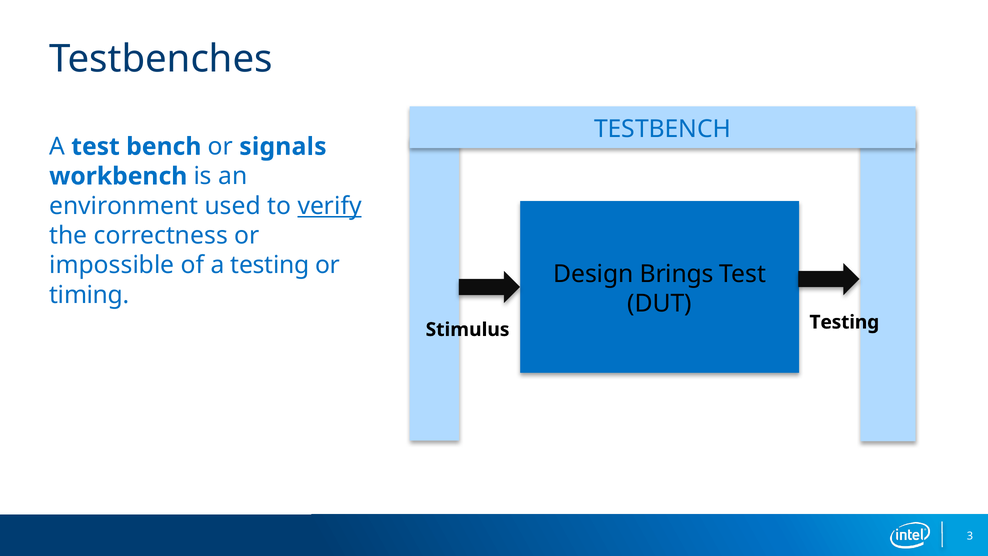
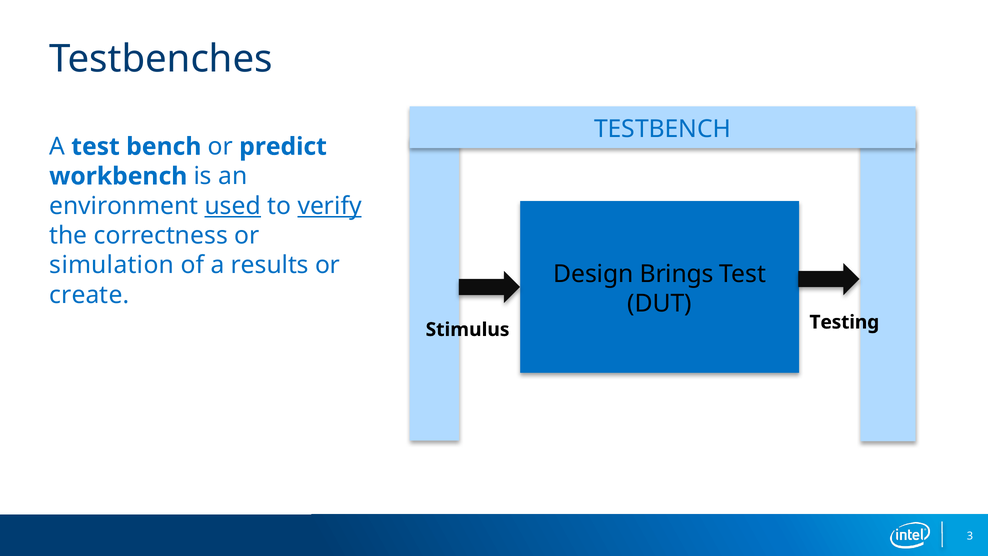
signals: signals -> predict (283, 147)
used underline: none -> present (233, 206)
impossible: impossible -> simulation (112, 265)
a testing: testing -> results (270, 265)
timing: timing -> create (89, 295)
